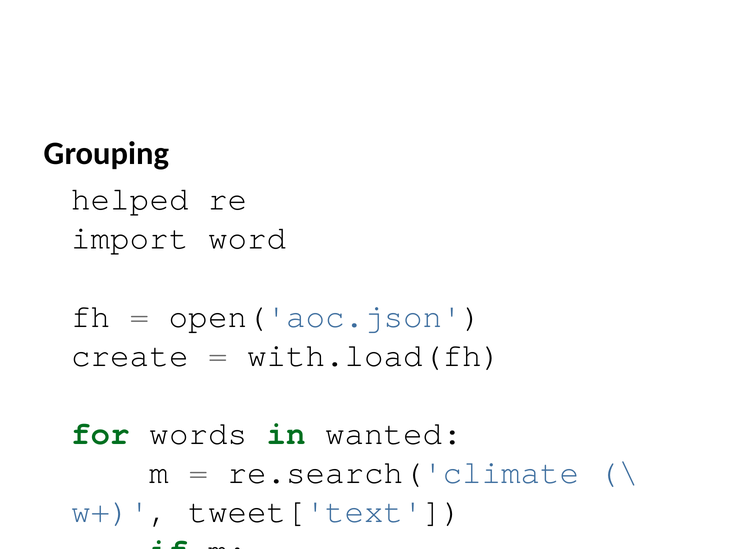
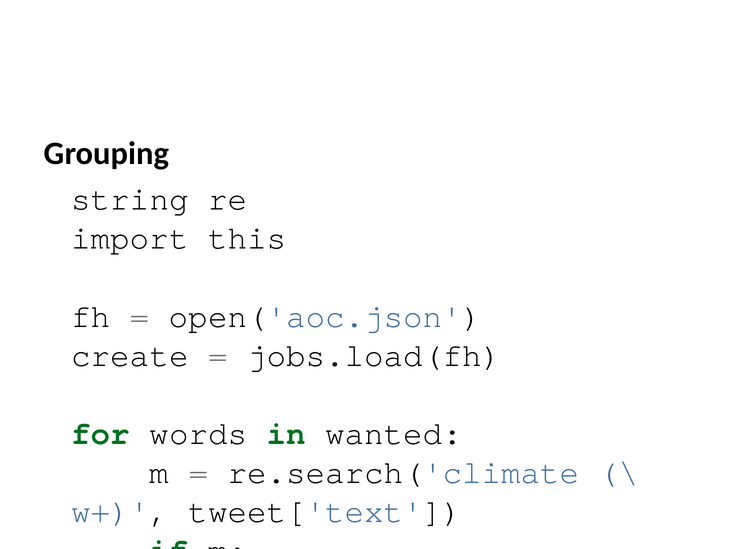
helped: helped -> string (130, 199)
word: word -> this (247, 238)
with.load(fh: with.load(fh -> jobs.load(fh (374, 355)
